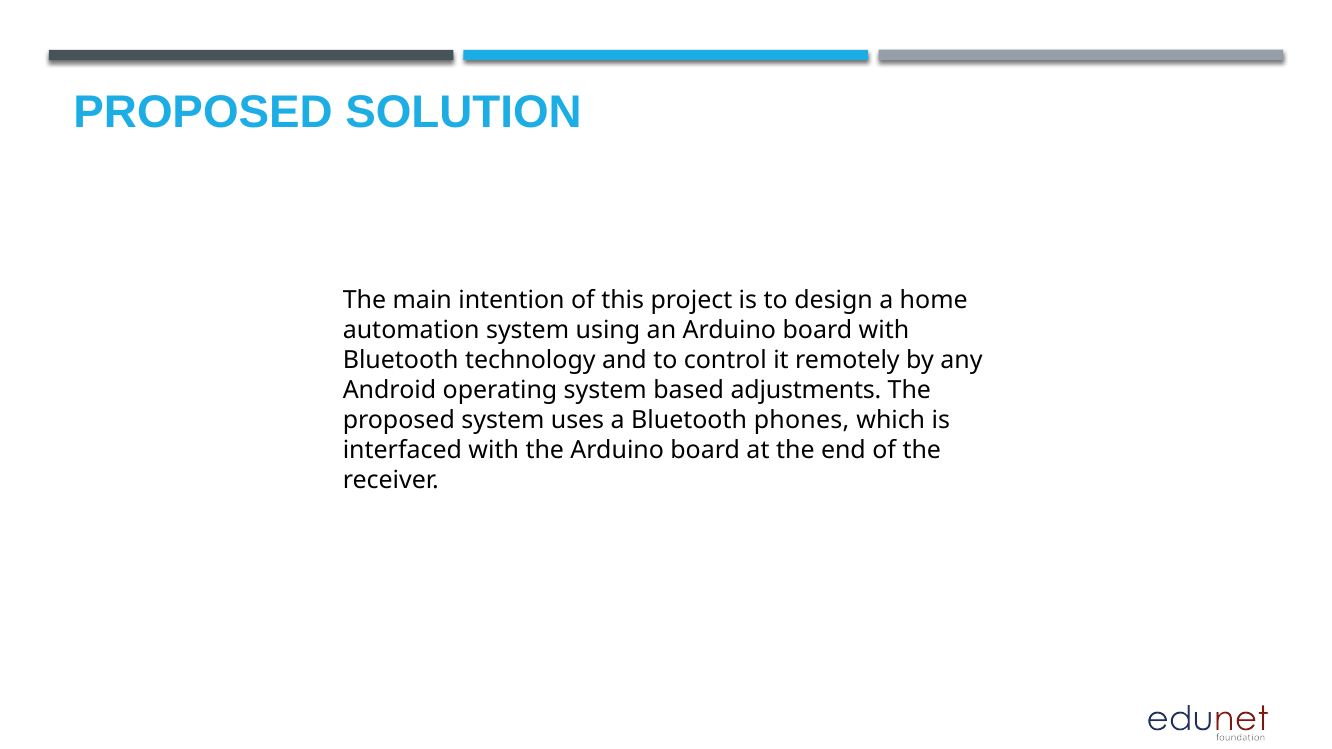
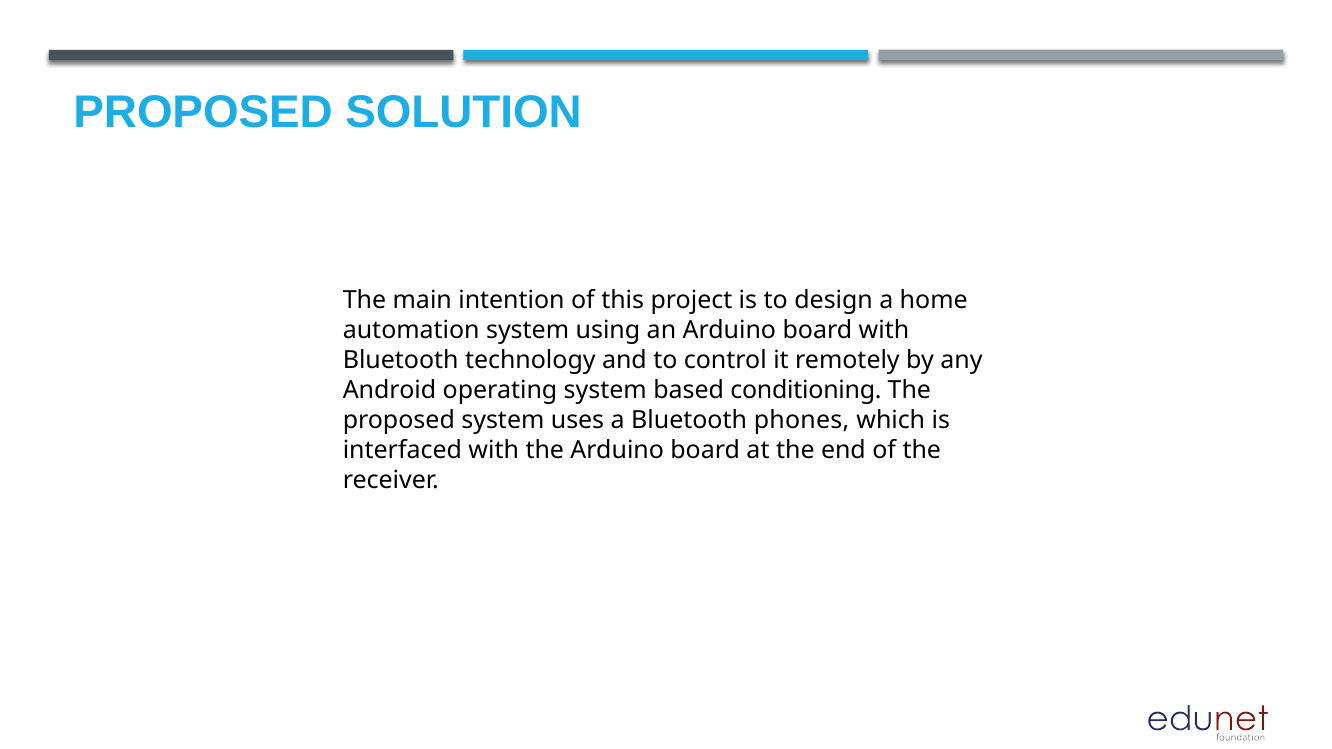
adjustments: adjustments -> conditioning (806, 390)
